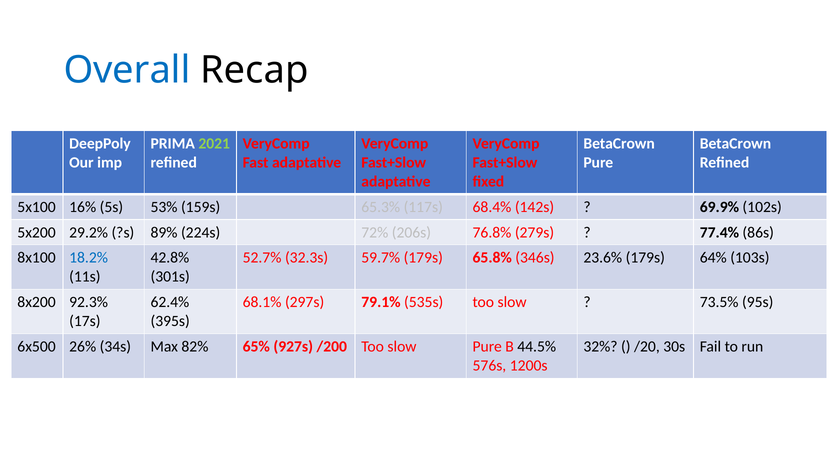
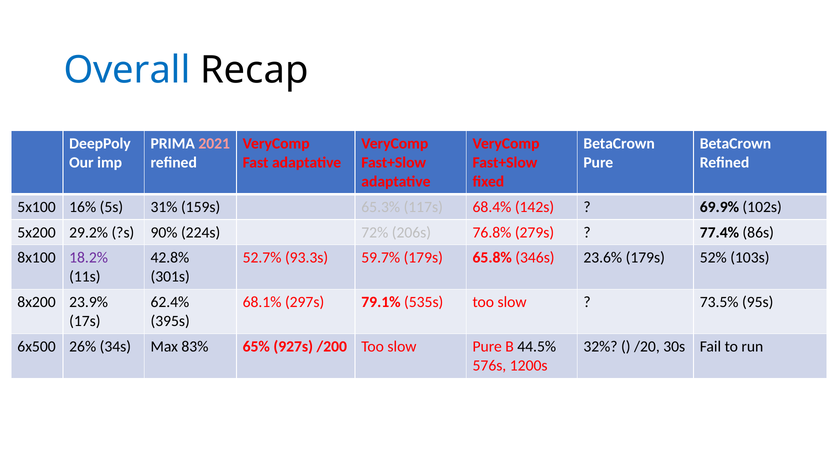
2021 colour: light green -> pink (214, 143)
53%: 53% -> 31% (164, 207)
89%: 89% -> 90% (164, 232)
18.2% colour: blue -> purple (89, 257)
32.3s: 32.3s -> 93.3s (307, 257)
64%: 64% -> 52% (713, 257)
92.3%: 92.3% -> 23.9% (89, 302)
82%: 82% -> 83% (195, 346)
